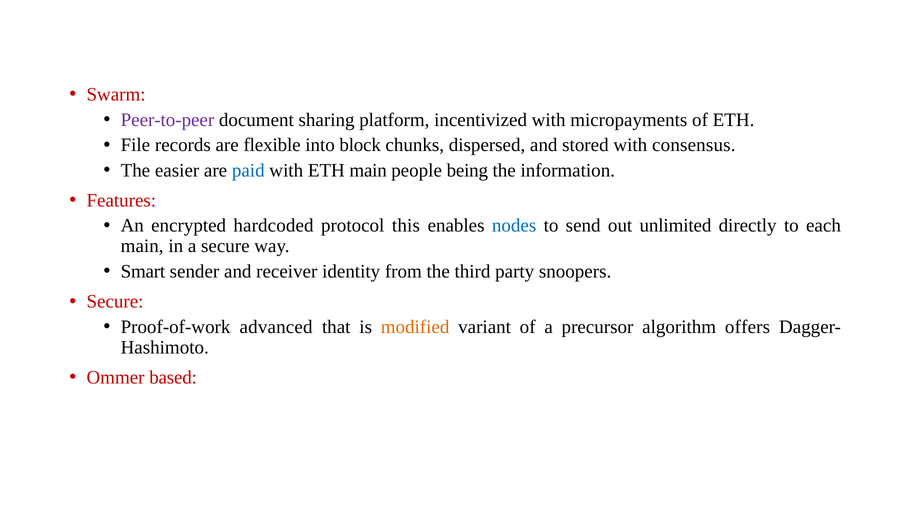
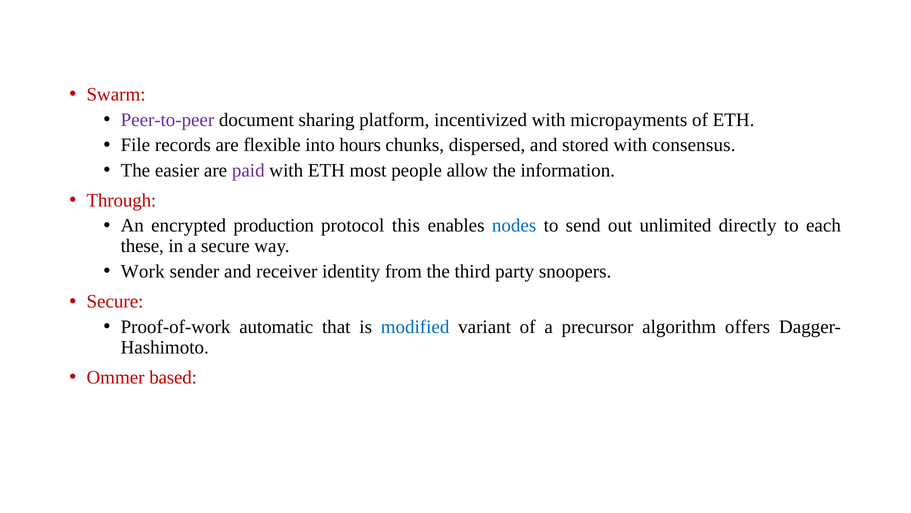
block: block -> hours (360, 145)
paid colour: blue -> purple (248, 170)
ETH main: main -> most (368, 170)
being: being -> allow (467, 170)
Features: Features -> Through (121, 200)
hardcoded: hardcoded -> production (274, 225)
main: main -> these (142, 246)
Smart: Smart -> Work (143, 271)
advanced: advanced -> automatic (276, 326)
modified colour: orange -> blue (415, 326)
